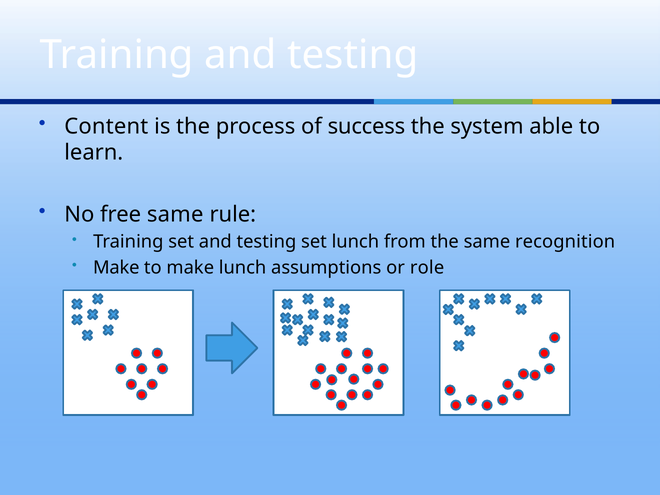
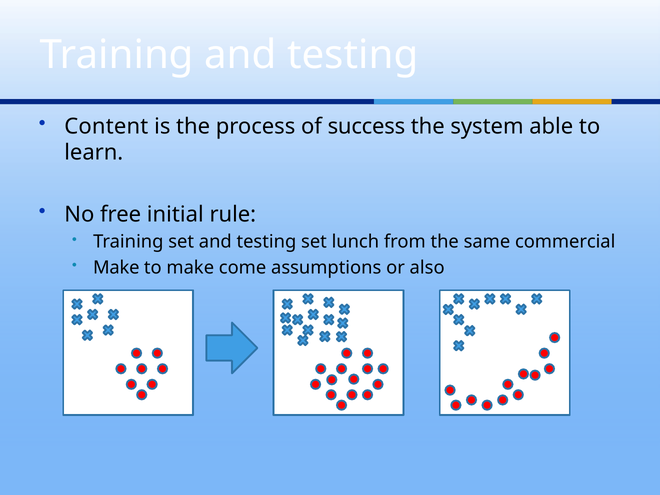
free same: same -> initial (175, 214)
recognition: recognition -> commercial (565, 242)
make lunch: lunch -> come (243, 268)
role: role -> also (427, 268)
